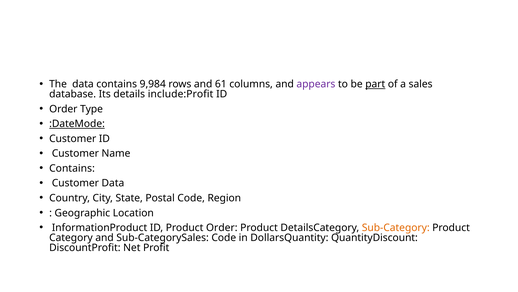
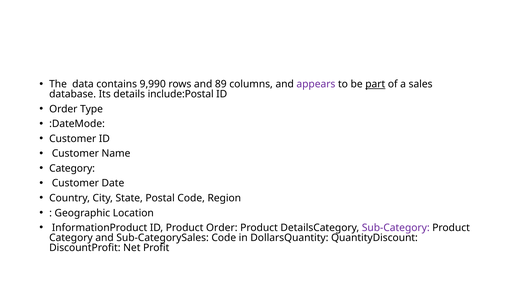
9,984: 9,984 -> 9,990 (153, 84)
61: 61 -> 89 (221, 84)
include:Profit: include:Profit -> include:Postal (181, 94)
:DateMode underline: present -> none (77, 124)
Contains: Contains -> Category (72, 168)
Customer Data: Data -> Date (113, 183)
Sub-Category colour: orange -> purple (396, 227)
